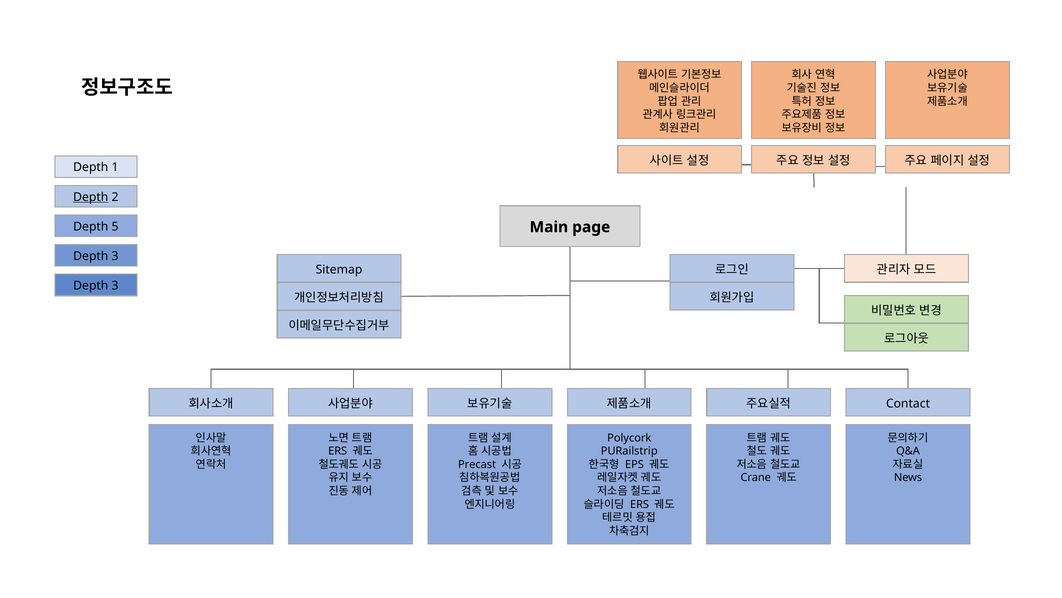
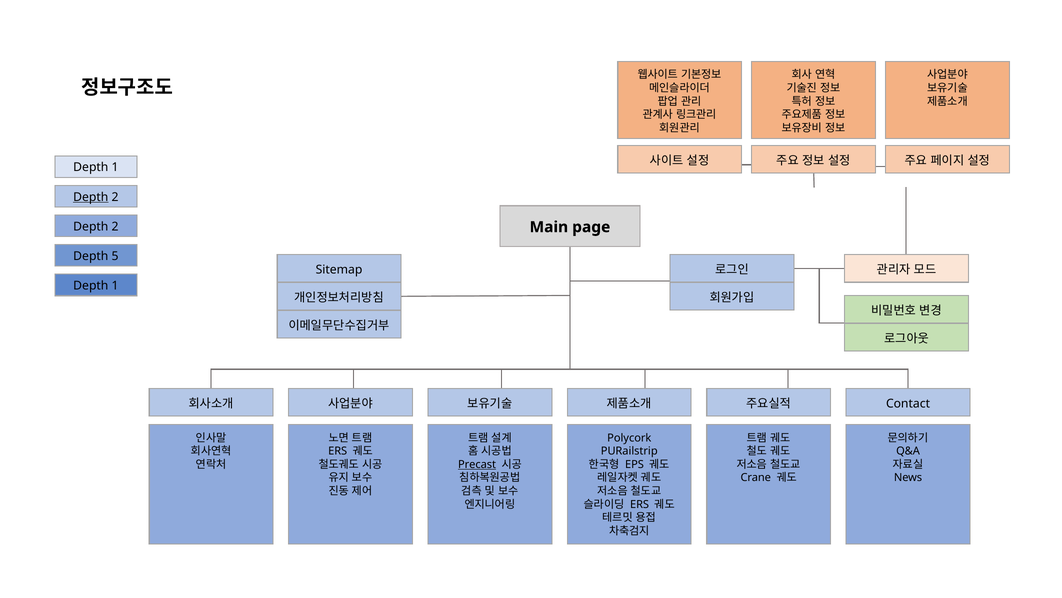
5: 5 -> 2 (115, 226)
3: 3 -> 5 (115, 256)
3: 3 -> 1 (115, 285)
Precast underline: none -> present (477, 464)
